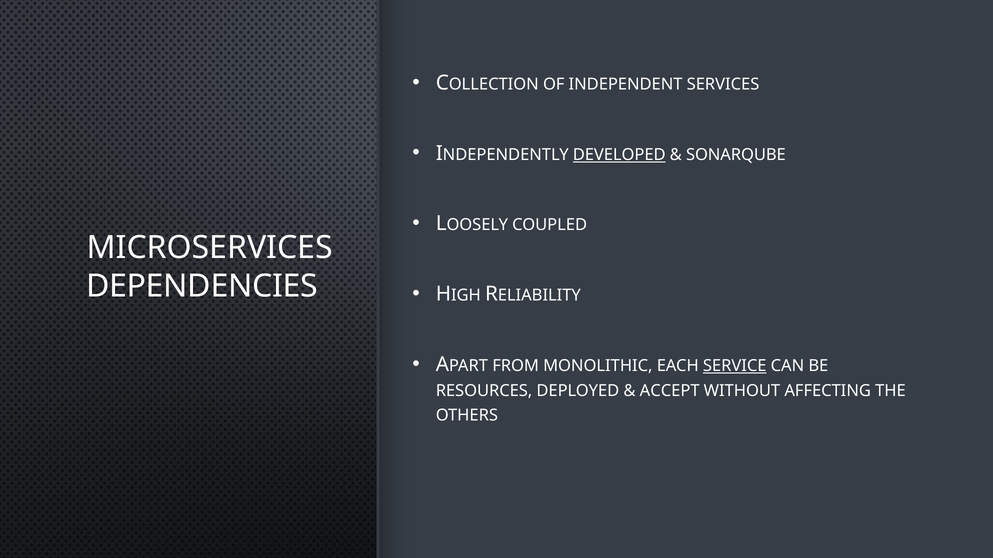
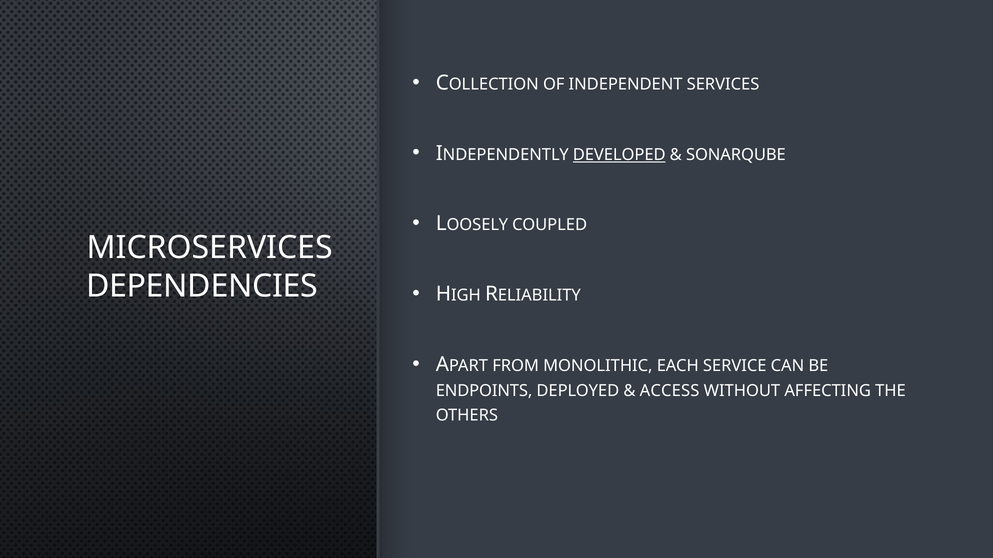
SERVICE underline: present -> none (735, 366)
RESOURCES: RESOURCES -> ENDPOINTS (484, 391)
ACCEPT: ACCEPT -> ACCESS (670, 391)
